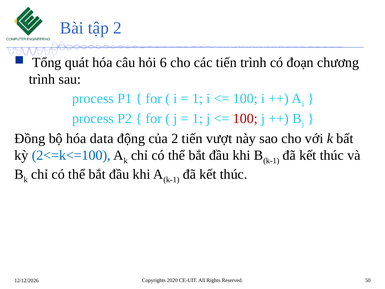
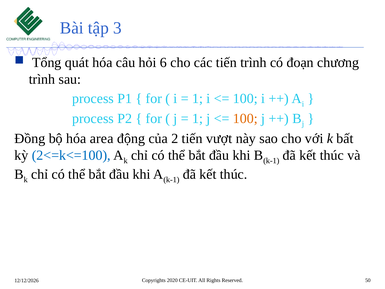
tập 2: 2 -> 3 (117, 28)
100 colour: red -> orange (245, 118)
data: data -> area (102, 138)
